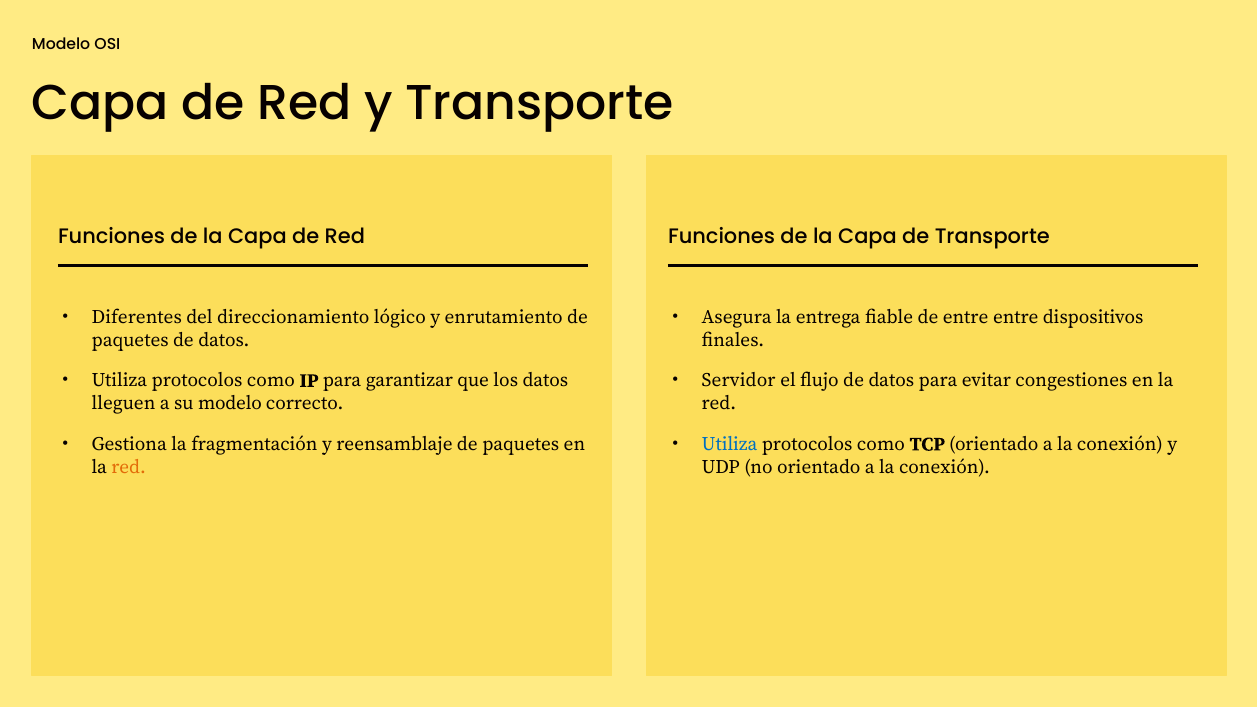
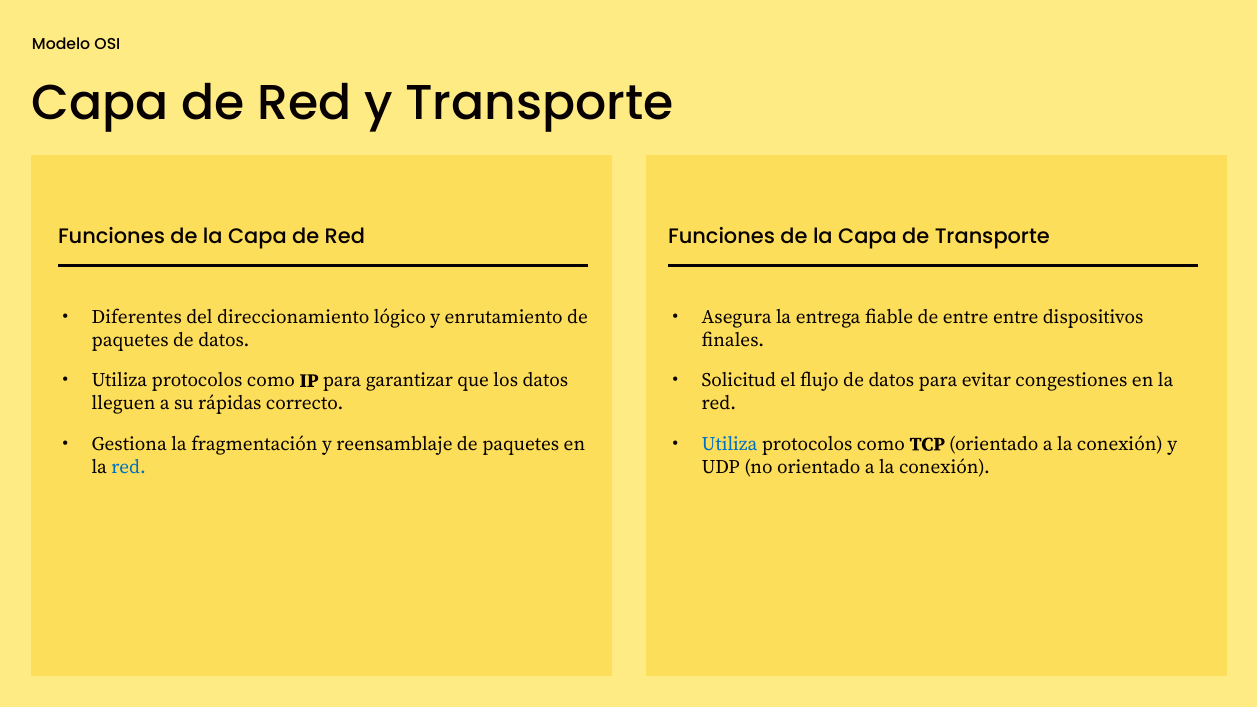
Servidor: Servidor -> Solicitud (739, 381)
su modelo: modelo -> rápidas (230, 404)
red colour: orange -> blue (129, 467)
